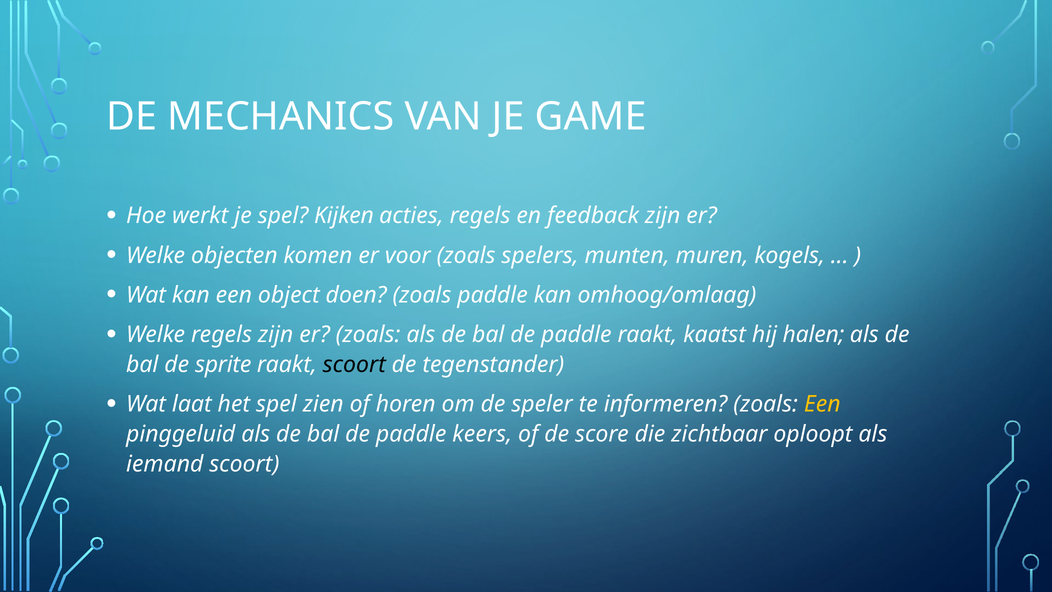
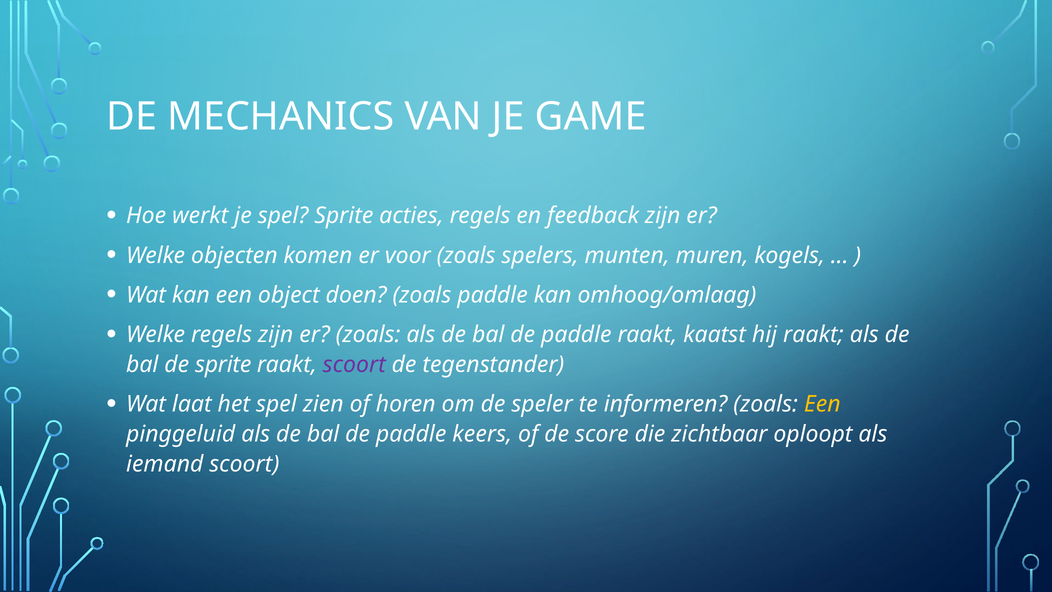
spel Kijken: Kijken -> Sprite (344, 216)
hij halen: halen -> raakt (813, 335)
scoort colour: black -> purple (354, 365)
